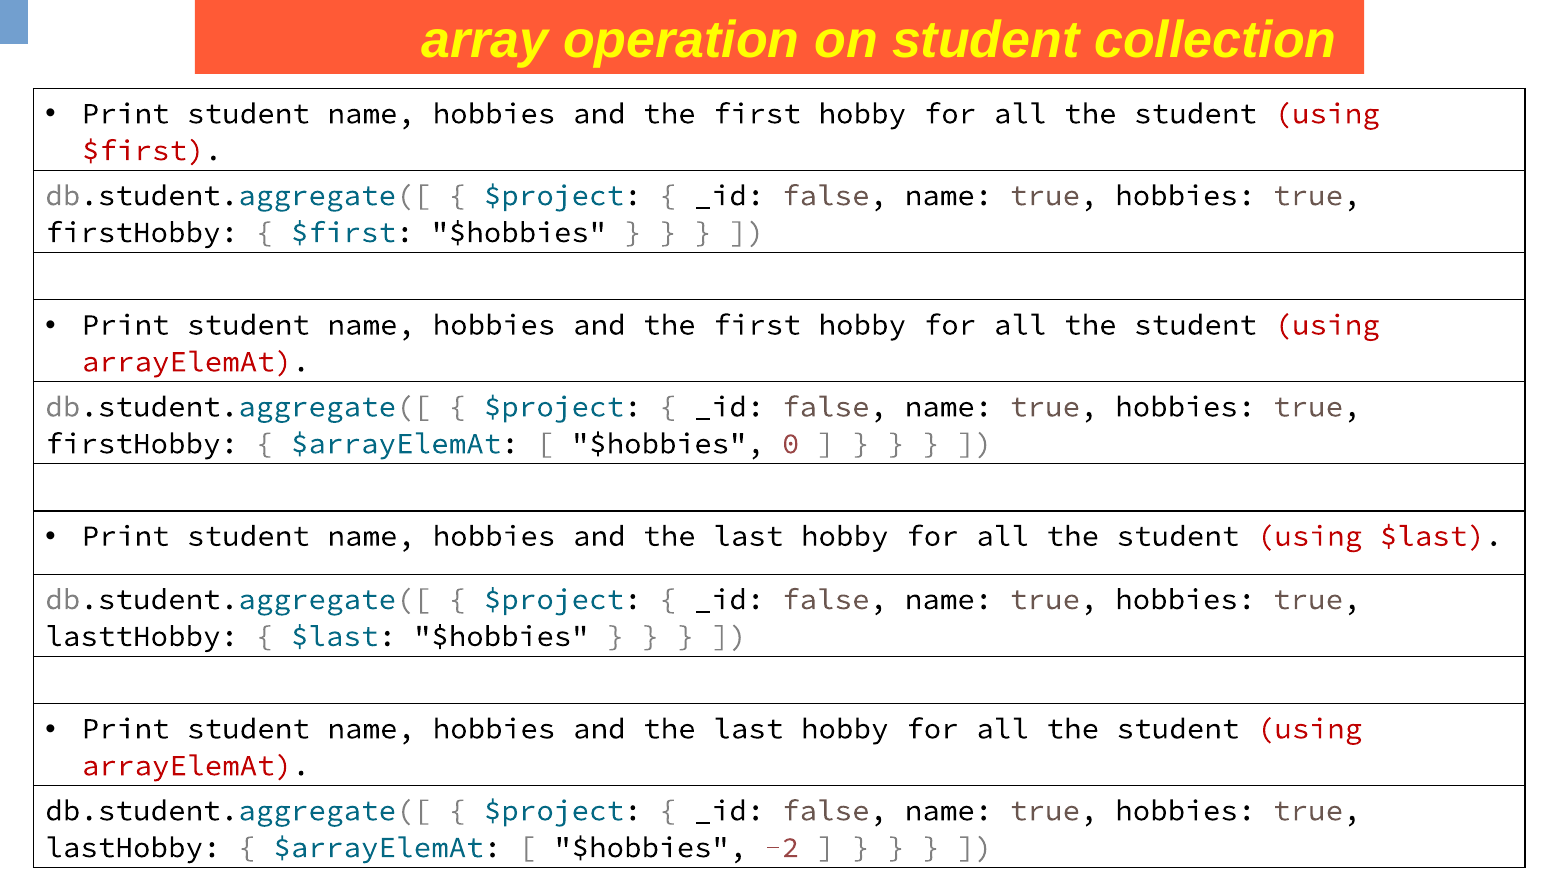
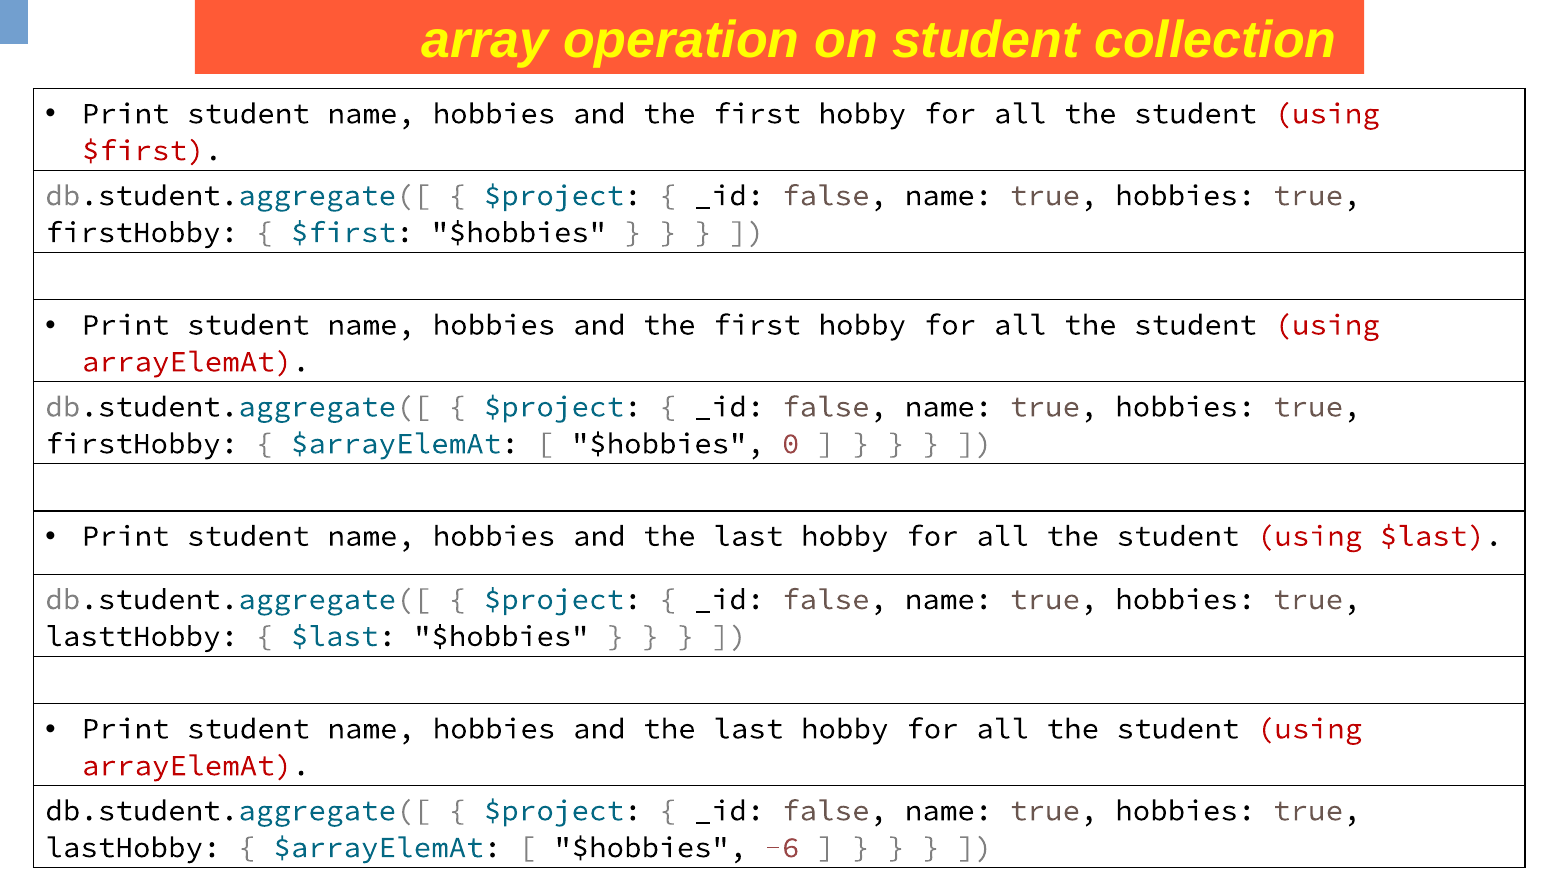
-2: -2 -> -6 (782, 847)
